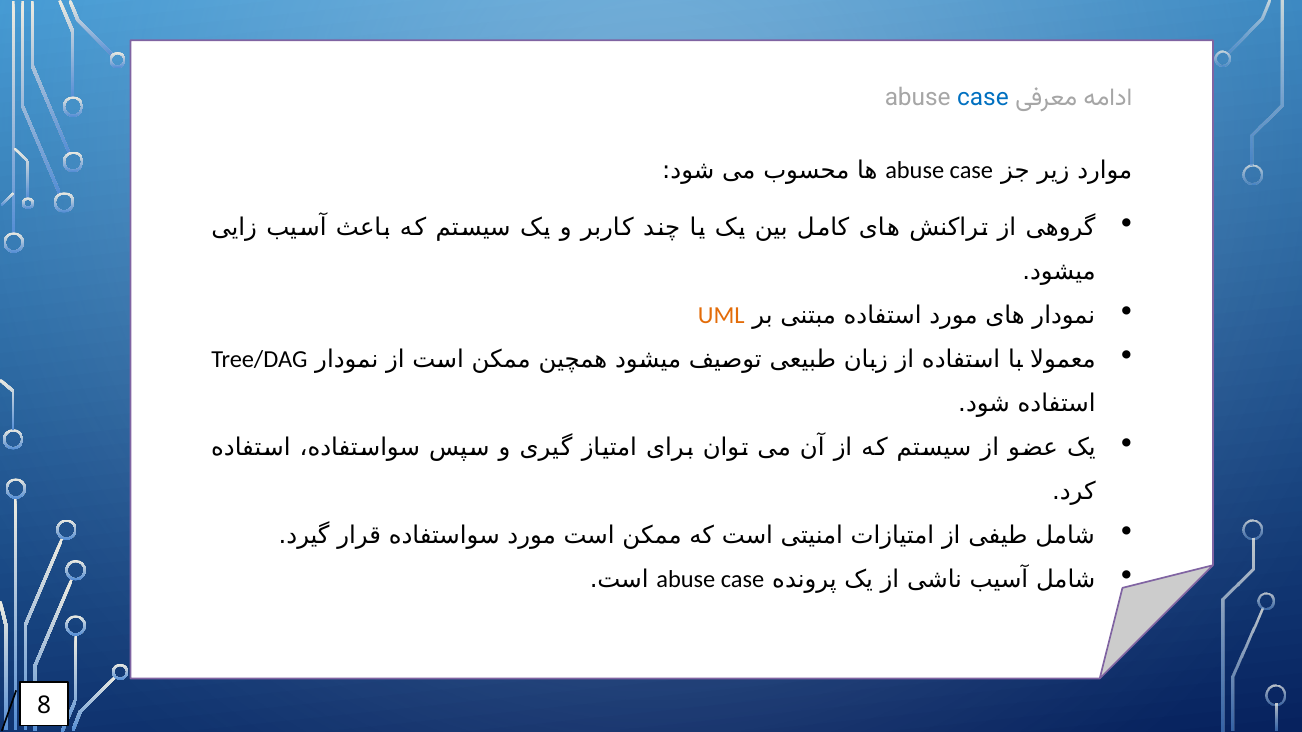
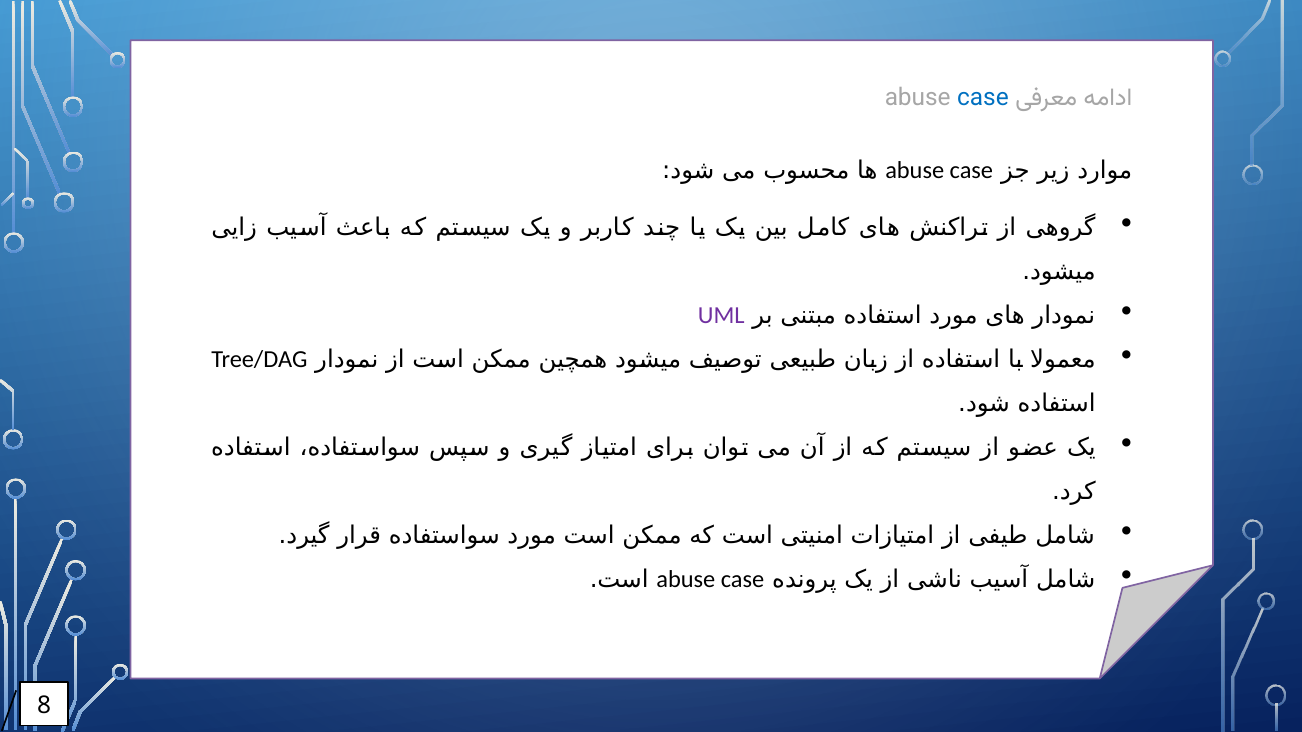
UML colour: orange -> purple (721, 316)
